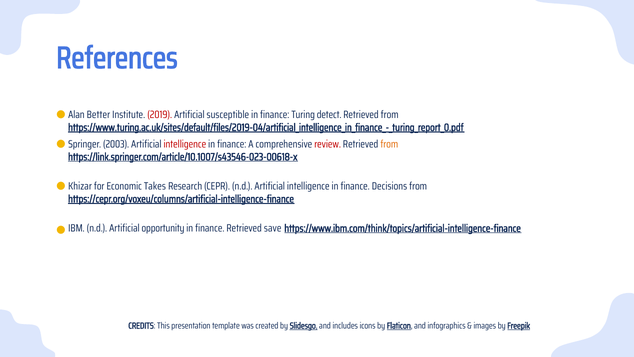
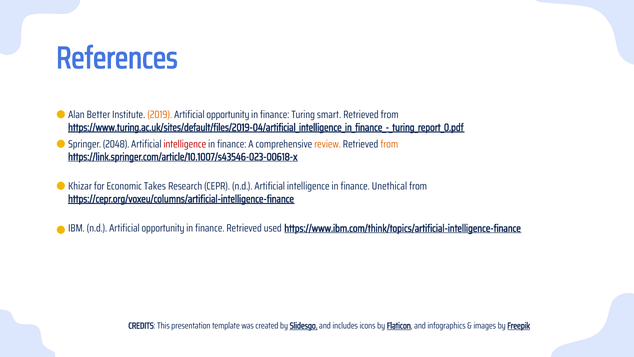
2019 colour: red -> orange (160, 115)
susceptible: susceptible -> opportunity (228, 115)
detect: detect -> smart (329, 115)
2003: 2003 -> 2048 (116, 144)
review colour: red -> orange (328, 144)
Decisions: Decisions -> Unethical (389, 186)
save: save -> used (273, 228)
